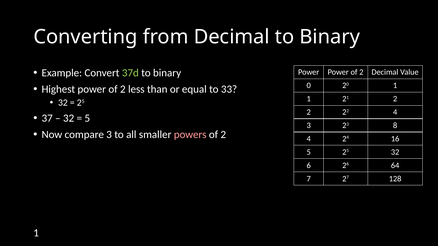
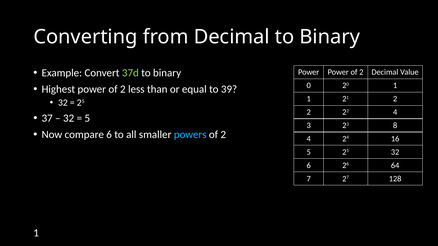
33: 33 -> 39 (229, 89)
compare 3: 3 -> 6 (109, 135)
powers colour: pink -> light blue (190, 135)
